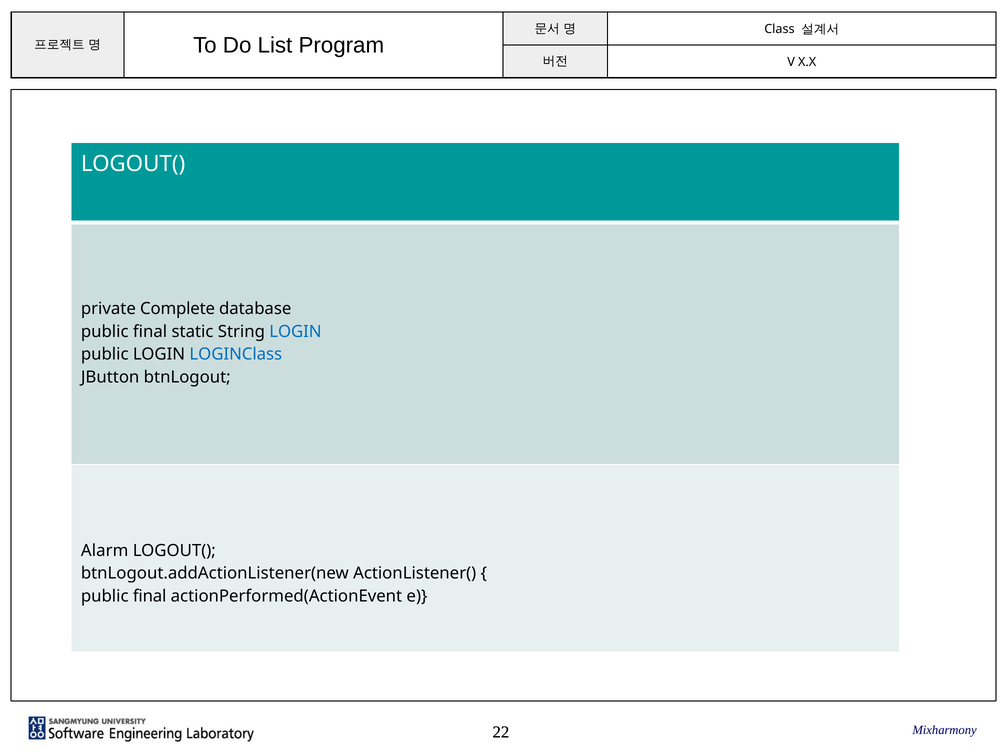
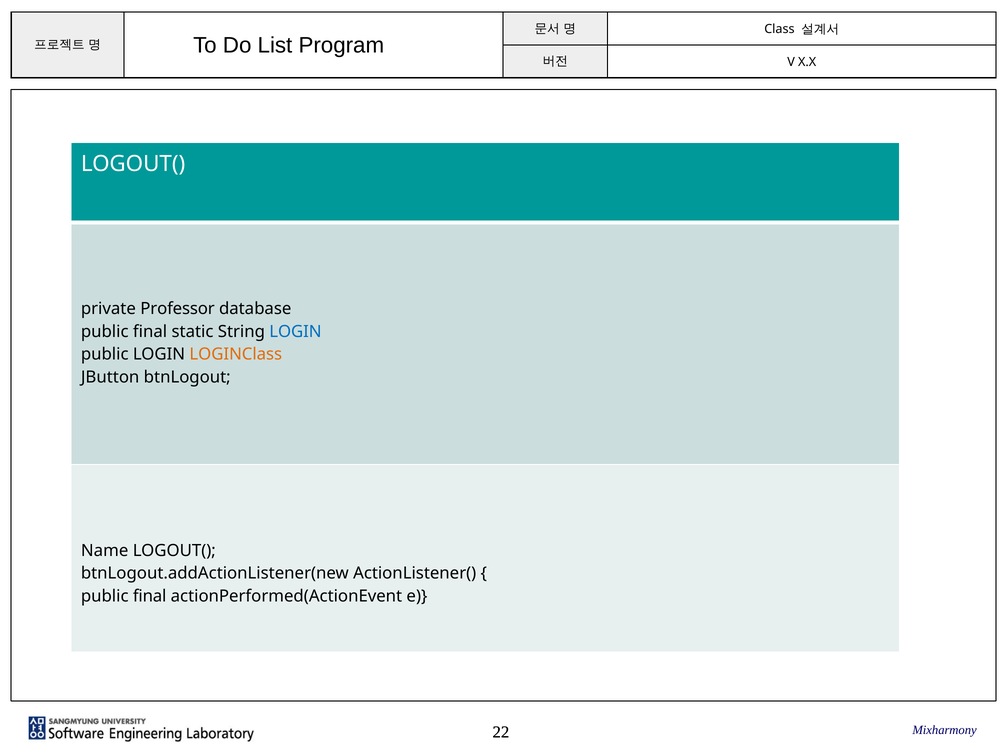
Complete: Complete -> Professor (178, 309)
LOGINClass colour: blue -> orange (236, 354)
Alarm: Alarm -> Name (105, 551)
